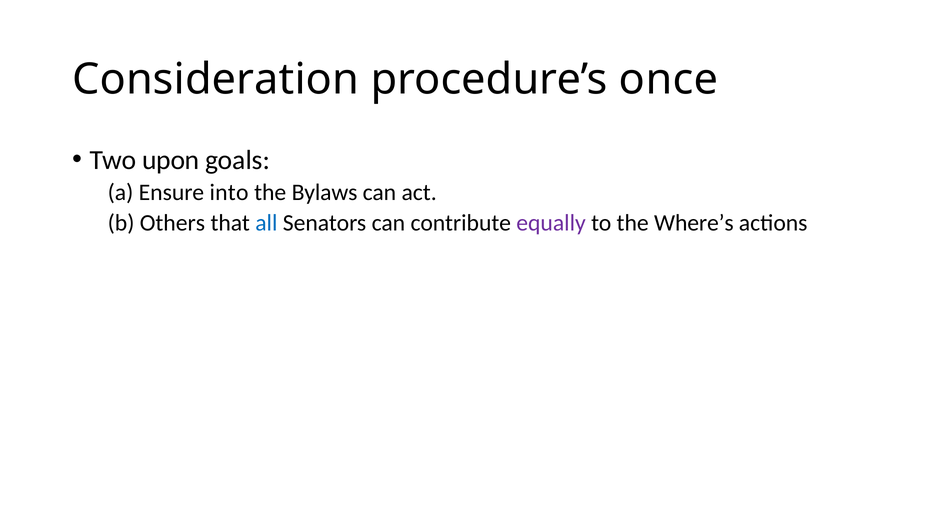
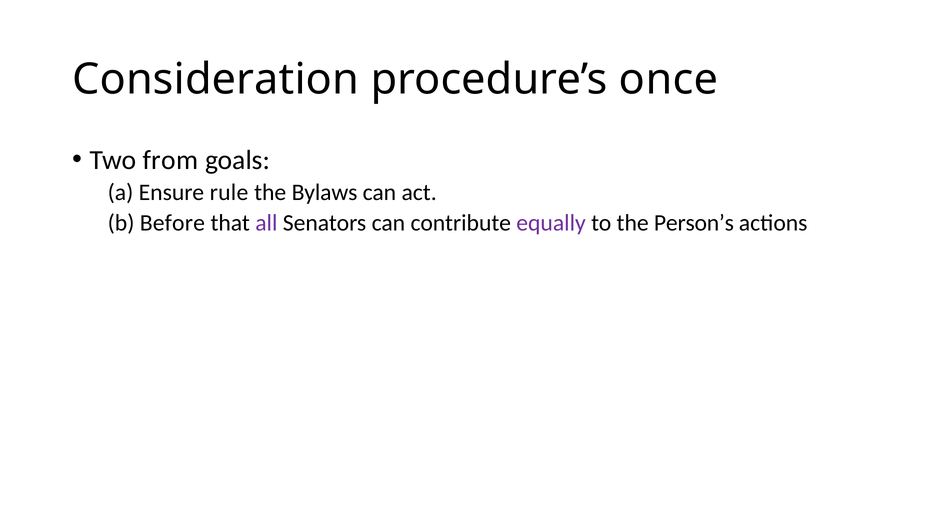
upon: upon -> from (171, 160)
into: into -> rule (229, 193)
Others: Others -> Before (172, 223)
all colour: blue -> purple (266, 223)
Where’s: Where’s -> Person’s (694, 223)
